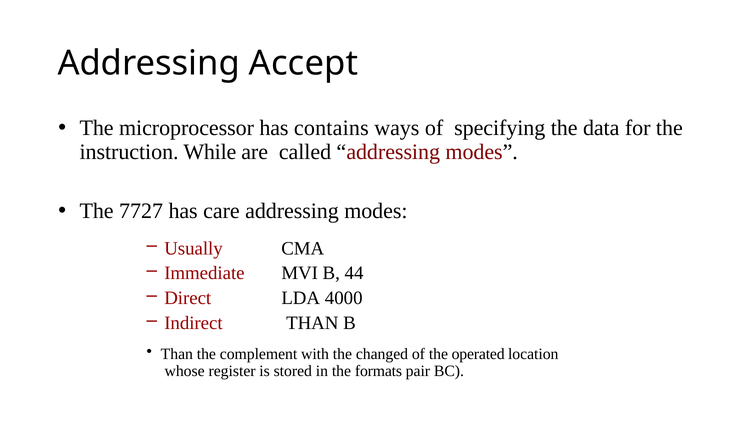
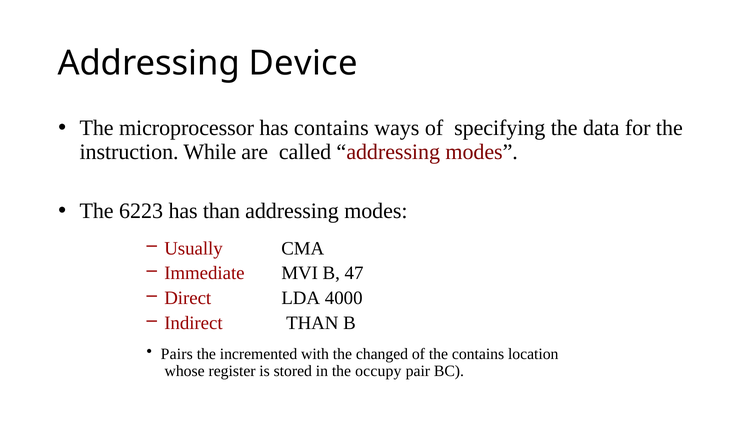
Accept: Accept -> Device (303, 63)
7727: 7727 -> 6223 (141, 211)
has care: care -> than (222, 211)
44: 44 -> 47 (354, 273)
Than: Than -> Pairs (177, 354)
complement: complement -> incremented (259, 354)
the operated: operated -> contains (478, 354)
formats: formats -> occupy (378, 371)
